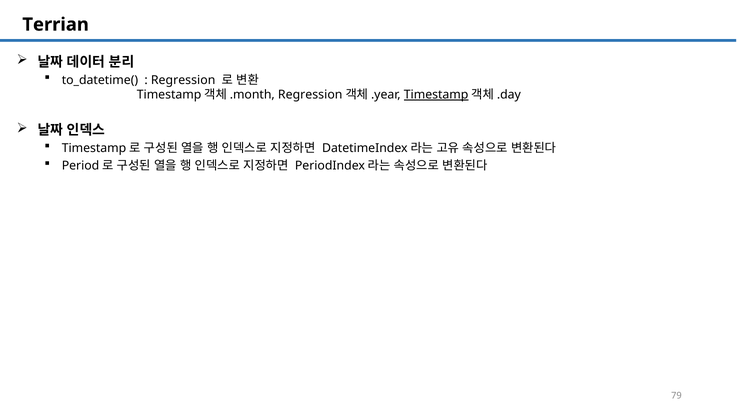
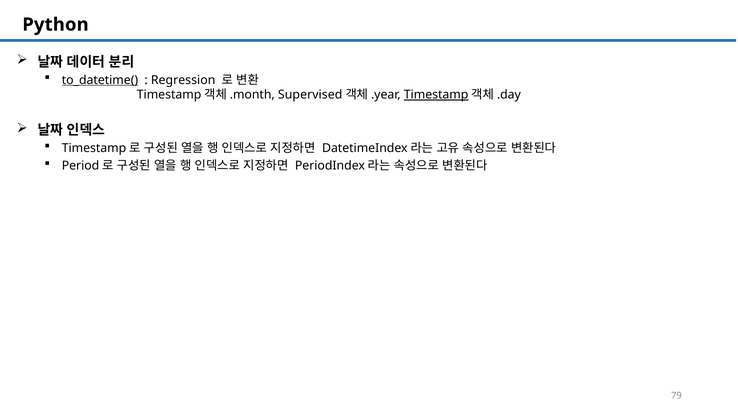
Terrian: Terrian -> Python (55, 25)
to_datetime( underline: none -> present (100, 80)
Regression: Regression -> Supervised (310, 95)
